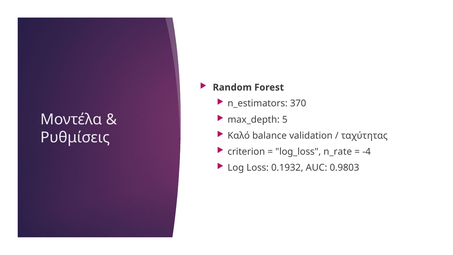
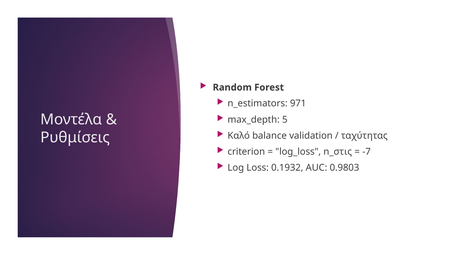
370: 370 -> 971 (298, 103)
n_rate: n_rate -> n_στις (338, 152)
-4: -4 -> -7 (367, 152)
